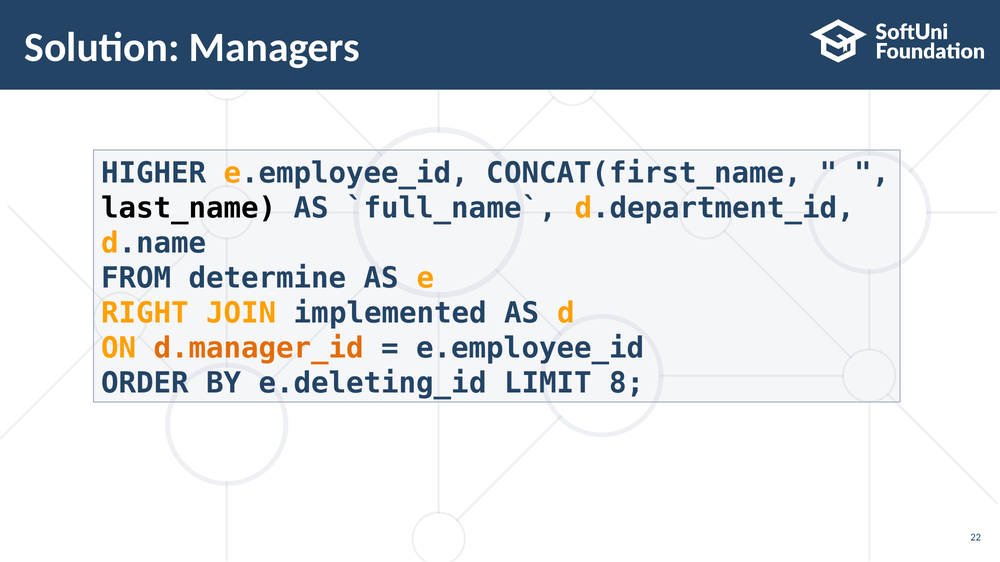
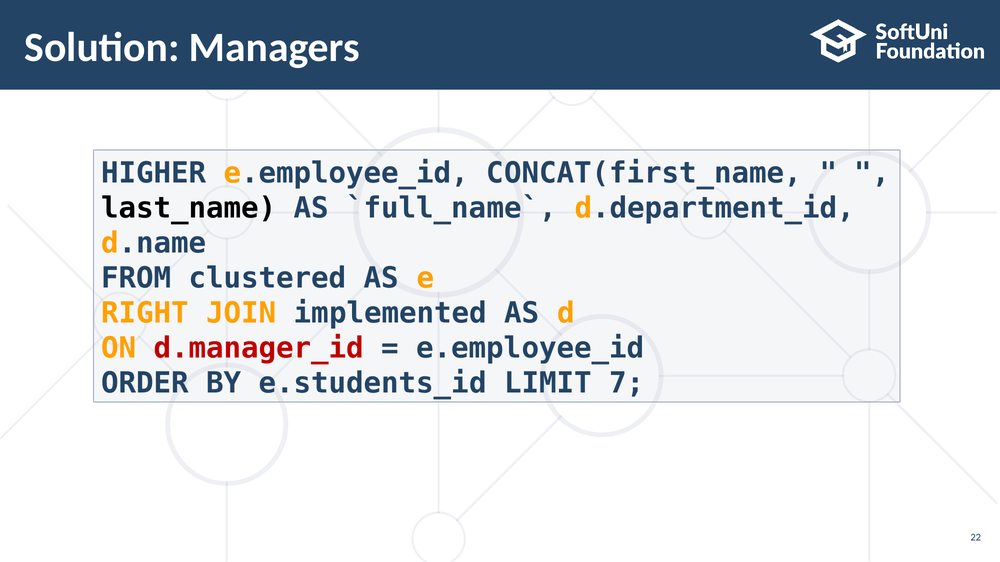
determine: determine -> clustered (268, 278)
d.manager_id colour: orange -> red (259, 348)
e.deleting_id: e.deleting_id -> e.students_id (373, 383)
8: 8 -> 7 (627, 383)
